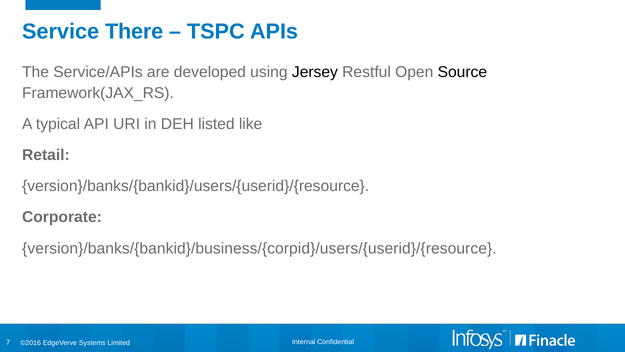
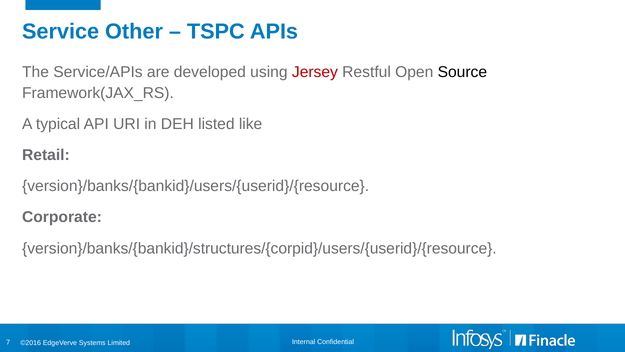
There: There -> Other (134, 31)
Jersey colour: black -> red (315, 72)
version}/banks/{bankid}/business/{corpid}/users/{userid}/{resource: version}/banks/{bankid}/business/{corpid}/users/{userid}/{resource -> version}/banks/{bankid}/structures/{corpid}/users/{userid}/{resource (259, 248)
